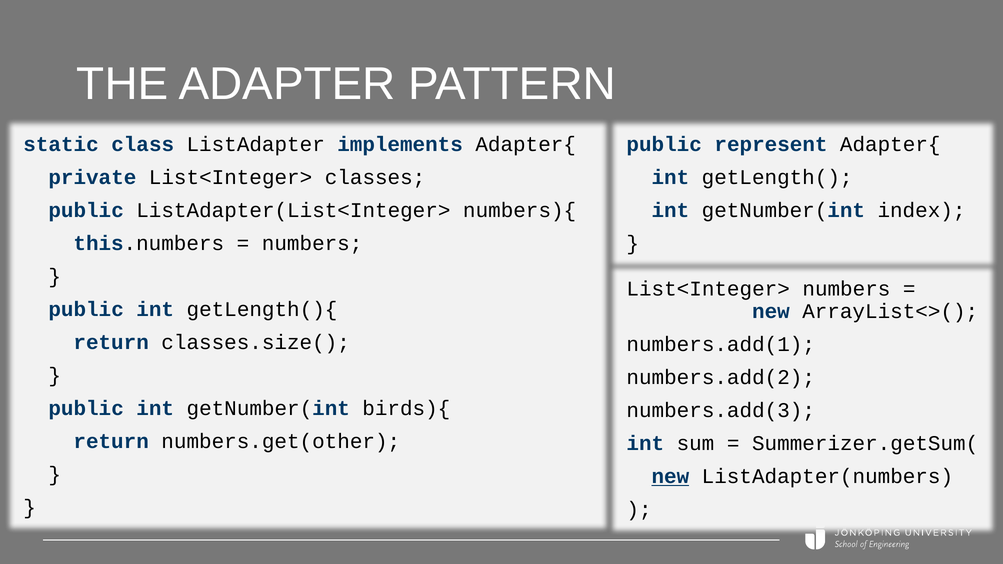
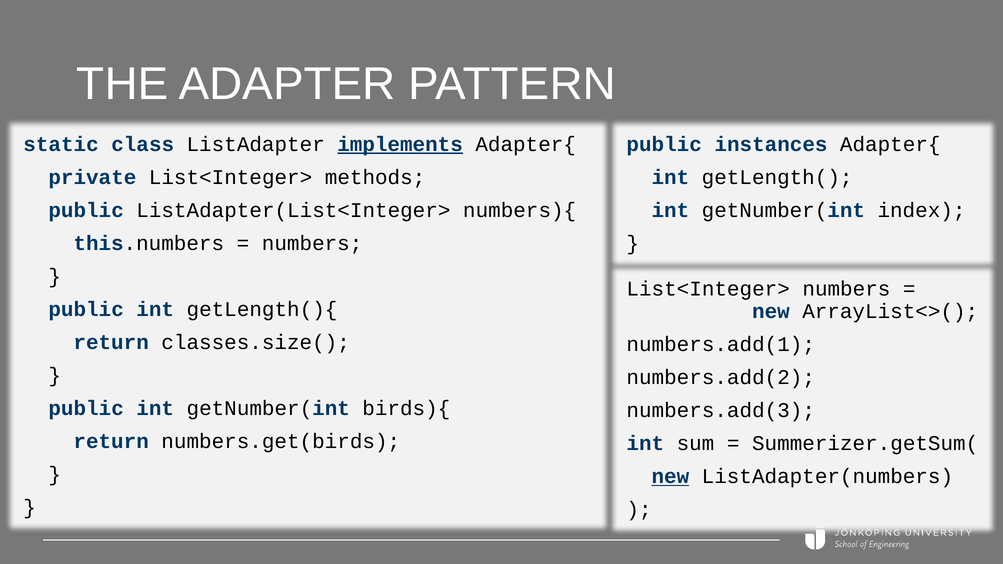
implements underline: none -> present (400, 144)
represent: represent -> instances (771, 144)
classes: classes -> methods (375, 177)
numbers.get(other: numbers.get(other -> numbers.get(birds (281, 442)
